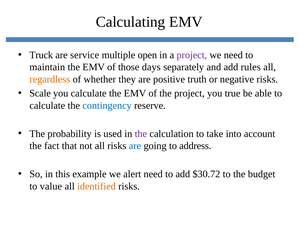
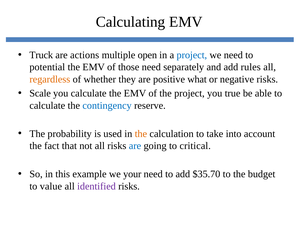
service: service -> actions (85, 55)
project colour: purple -> blue (192, 55)
maintain: maintain -> potential (47, 67)
those days: days -> need (151, 67)
truth: truth -> what (197, 79)
the colour: purple -> orange (141, 133)
address: address -> critical (195, 146)
alert: alert -> your (132, 174)
$30.72: $30.72 -> $35.70 (206, 174)
identified colour: orange -> purple (96, 186)
